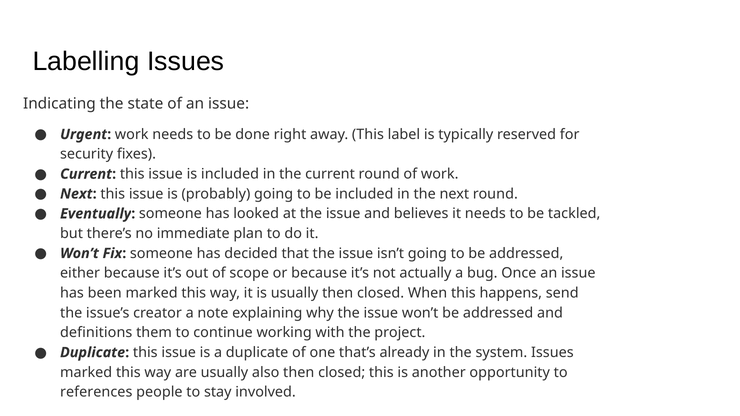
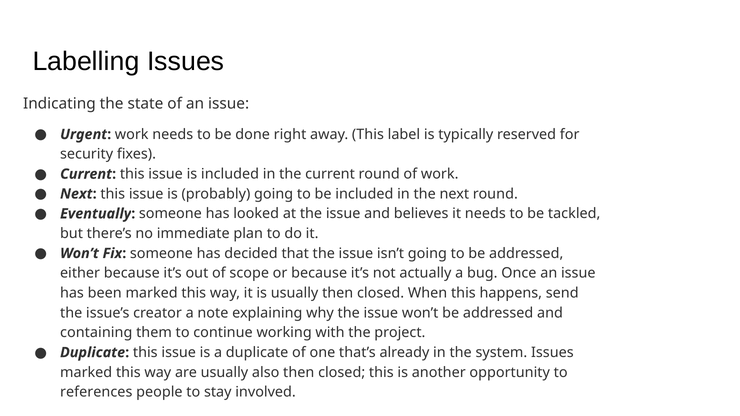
definitions: definitions -> containing (96, 333)
